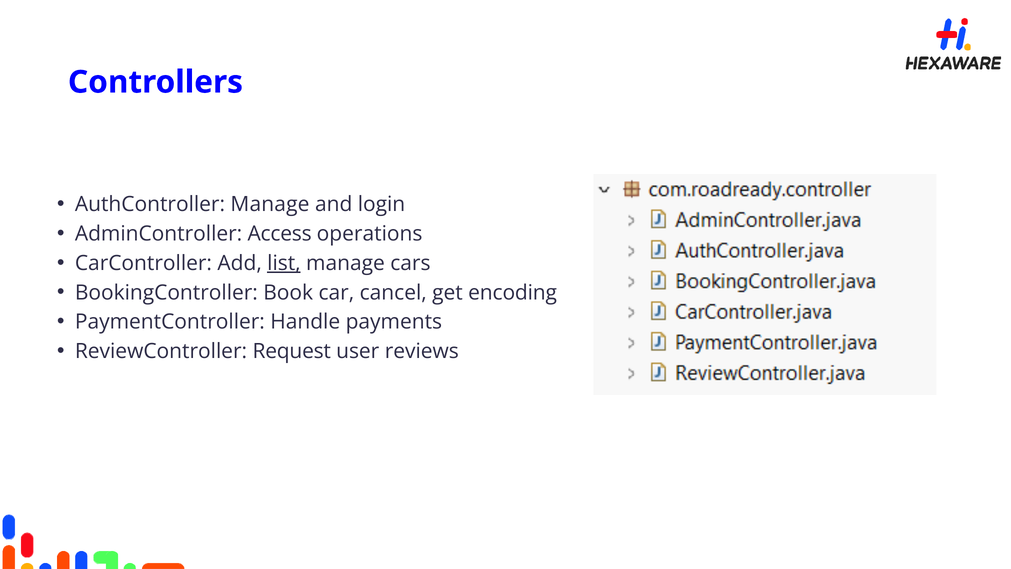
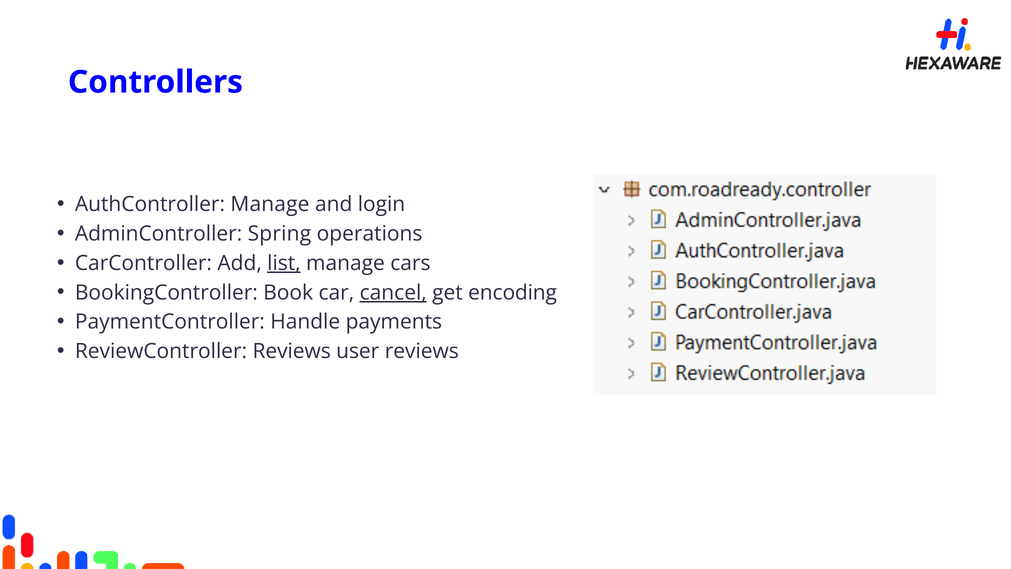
Access: Access -> Spring (279, 234)
cancel underline: none -> present (393, 292)
ReviewController Request: Request -> Reviews (292, 351)
